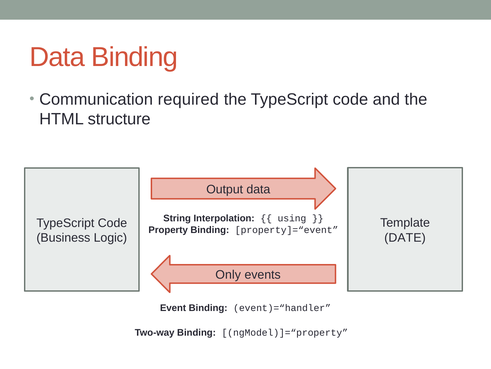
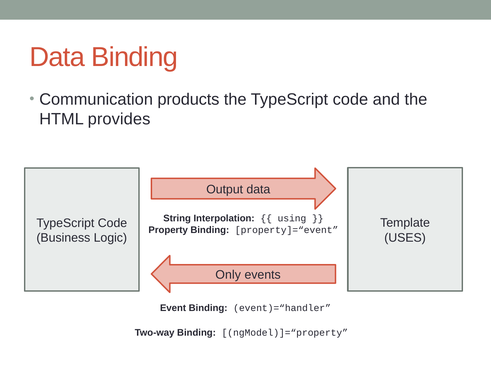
required: required -> products (188, 99)
structure: structure -> provides (119, 119)
DATE: DATE -> USES (405, 237)
